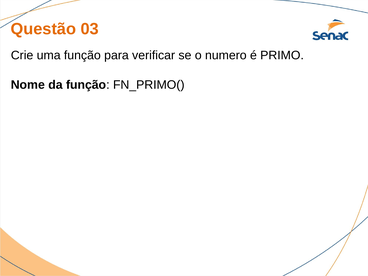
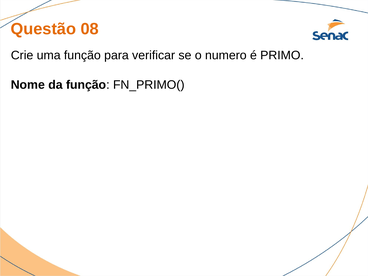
03: 03 -> 08 (90, 29)
